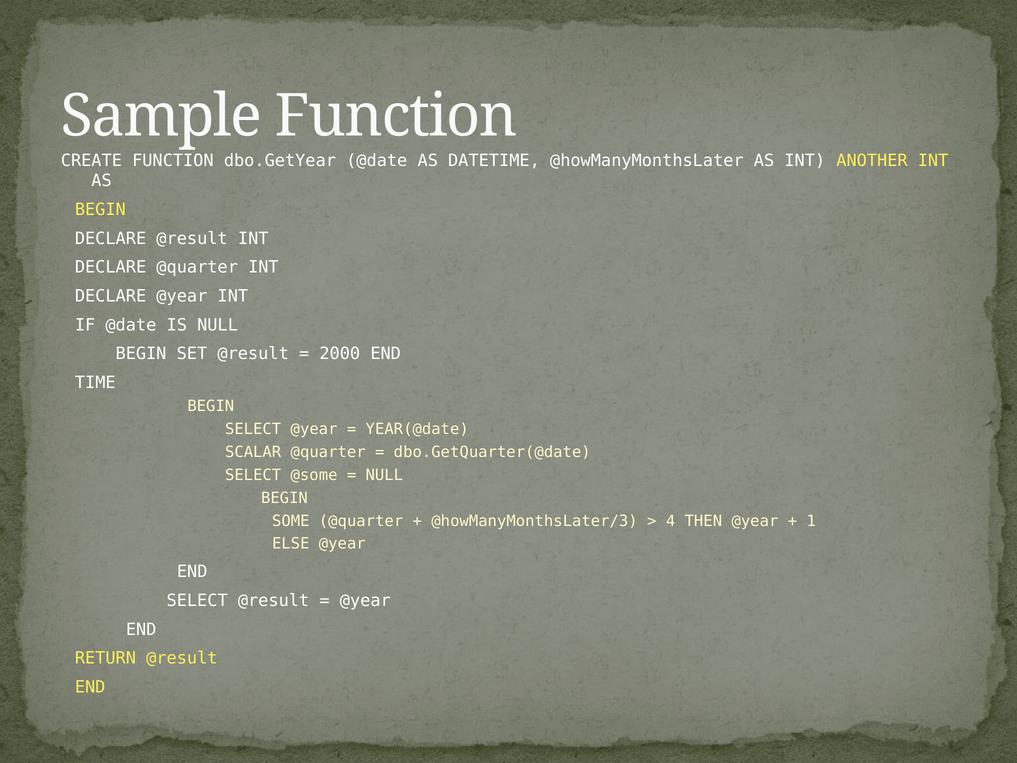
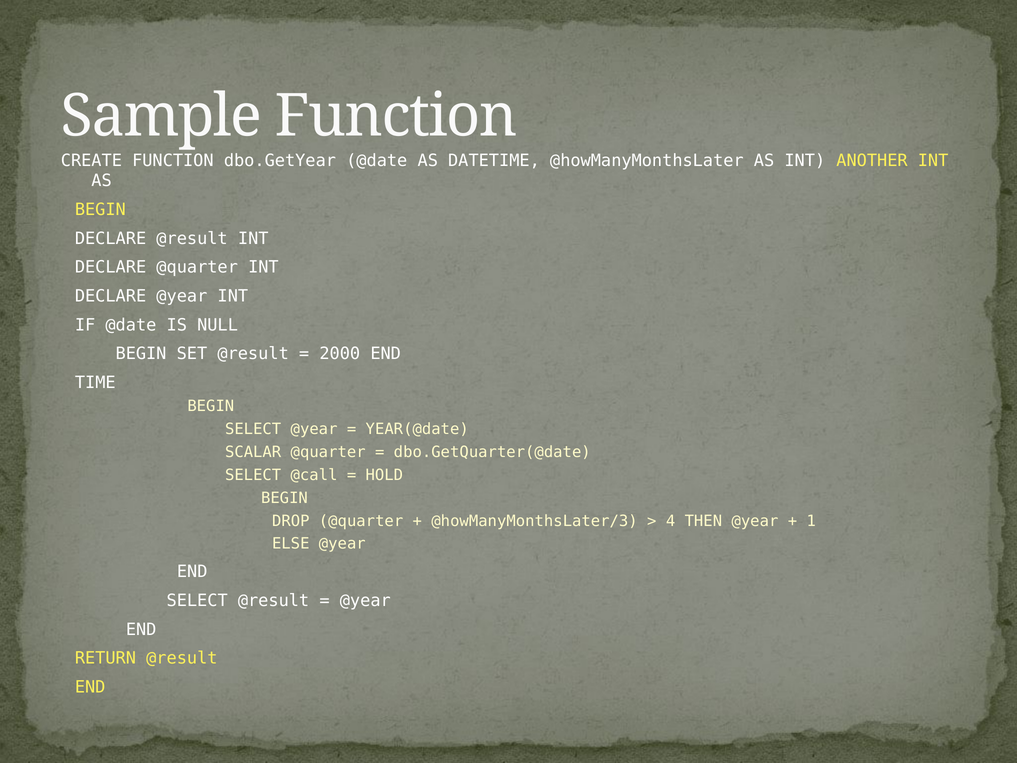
@some: @some -> @call (314, 475)
NULL: NULL -> HOLD (384, 475)
SOME: SOME -> DROP (291, 521)
